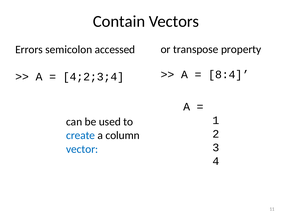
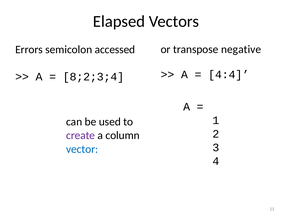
Contain: Contain -> Elapsed (119, 21)
property: property -> negative (241, 49)
8:4: 8:4 -> 4:4 (229, 75)
4;2;3;4: 4;2;3;4 -> 8;2;3;4 (93, 77)
create colour: blue -> purple (81, 135)
